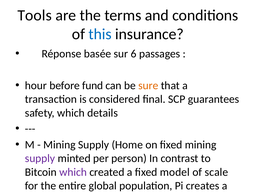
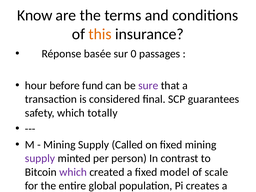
Tools: Tools -> Know (35, 15)
this colour: blue -> orange (100, 34)
6: 6 -> 0 (134, 54)
sure colour: orange -> purple (148, 86)
details: details -> totally (103, 113)
Home: Home -> Called (127, 145)
